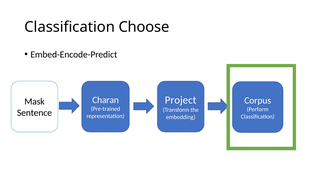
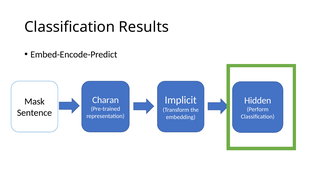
Choose: Choose -> Results (144, 27)
Project: Project -> Implicit (181, 100)
Corpus: Corpus -> Hidden (258, 100)
